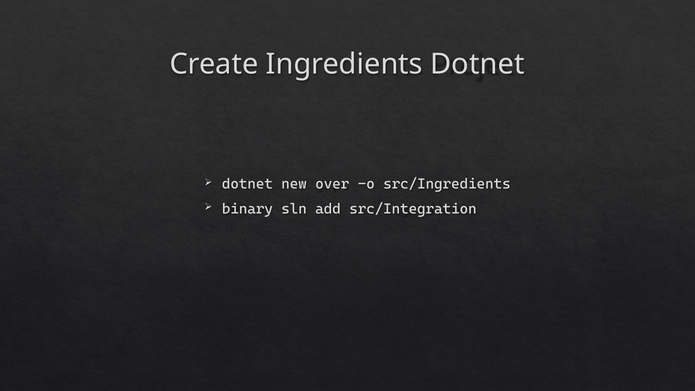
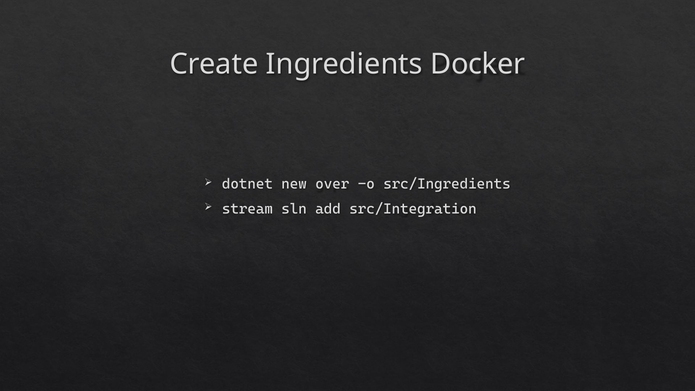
Ingredients Dotnet: Dotnet -> Docker (478, 64)
binary: binary -> stream (247, 209)
